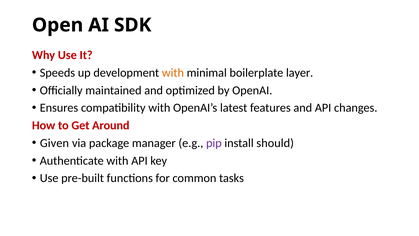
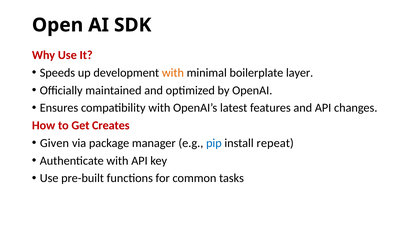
Around: Around -> Creates (111, 125)
pip colour: purple -> blue (214, 143)
should: should -> repeat (275, 143)
